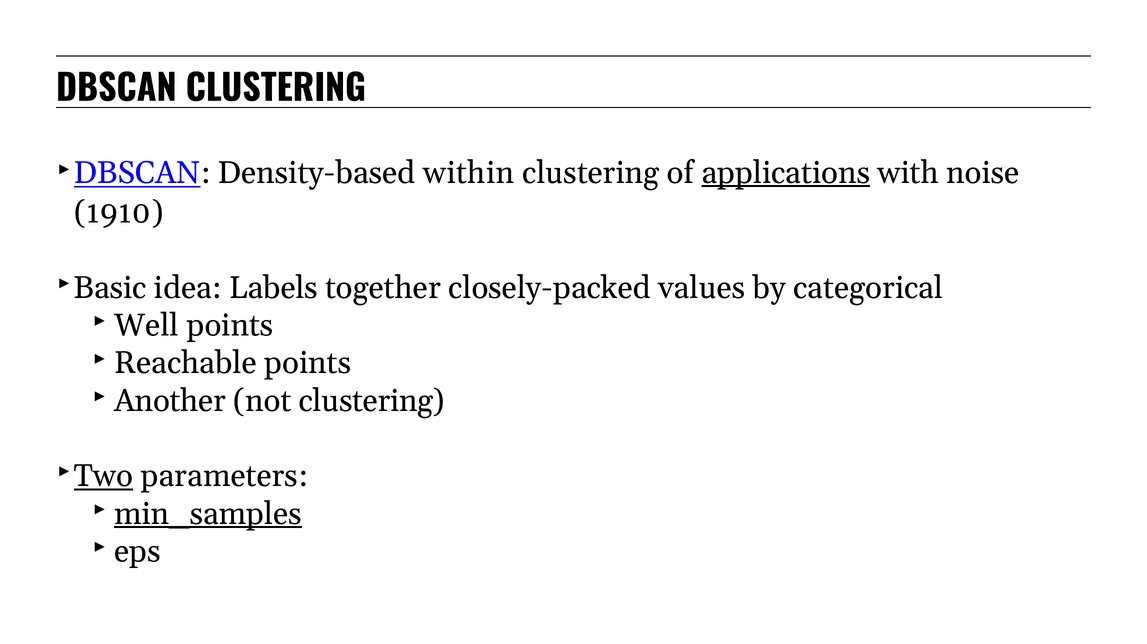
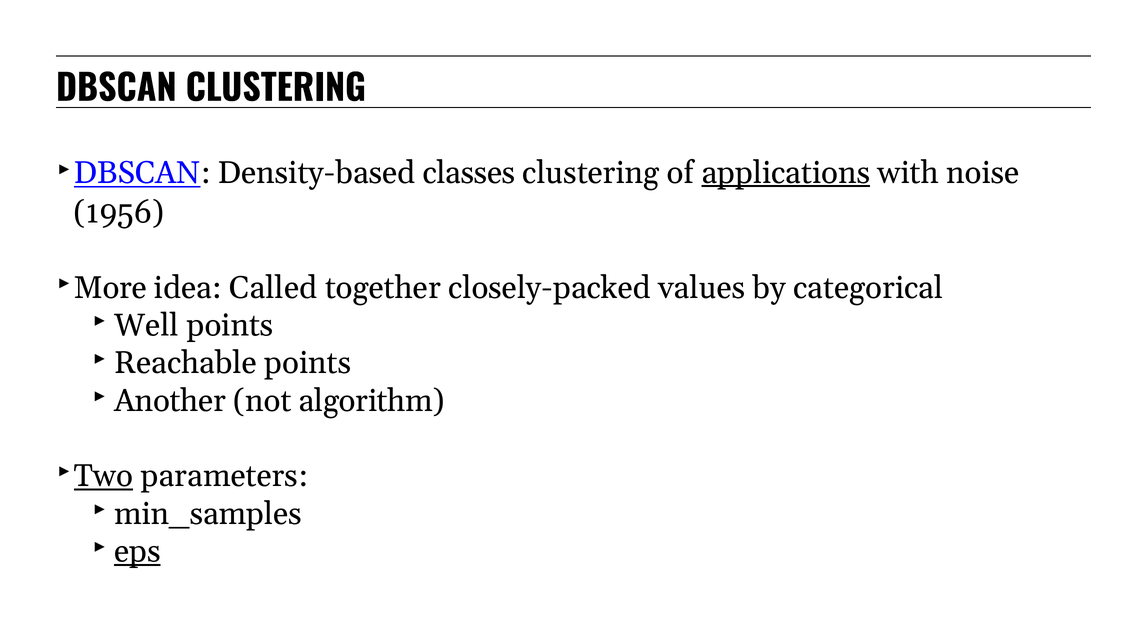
within: within -> classes (469, 173)
1910: 1910 -> 1956 (119, 212)
Basic: Basic -> More (110, 288)
Labels: Labels -> Called (273, 288)
not clustering: clustering -> algorithm (372, 401)
min_samples underline: present -> none (208, 514)
eps underline: none -> present (138, 551)
